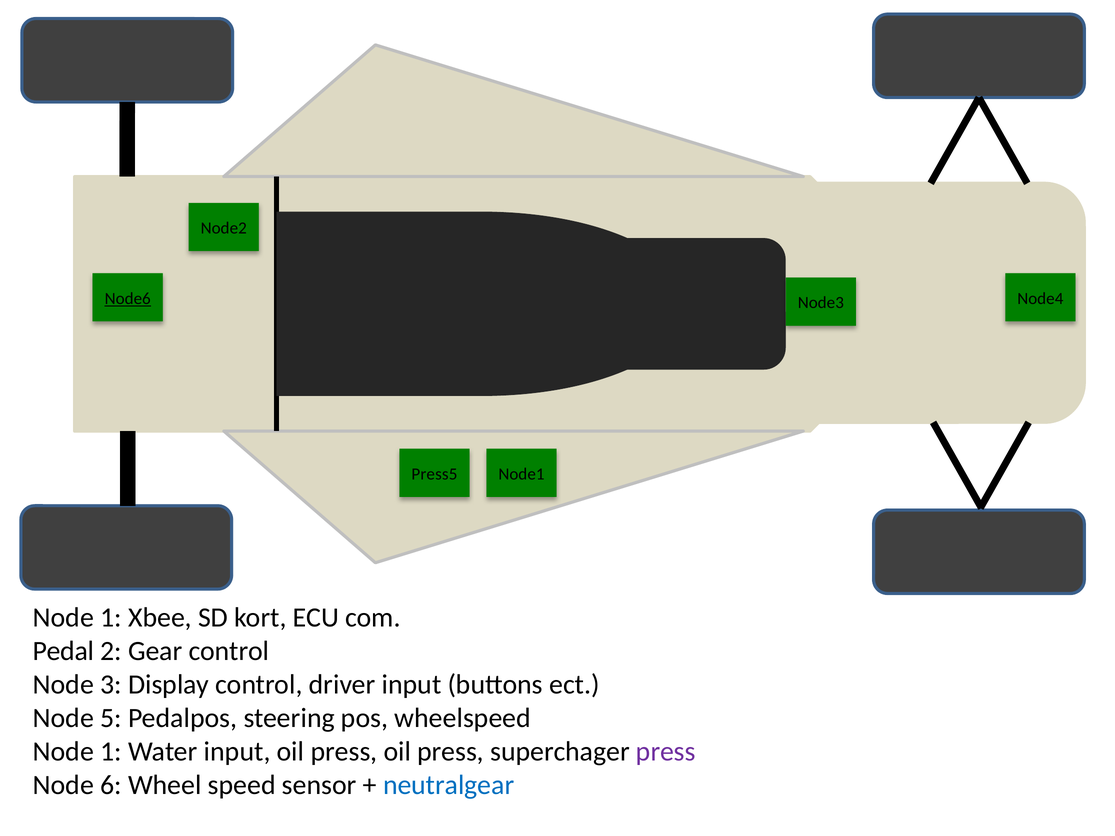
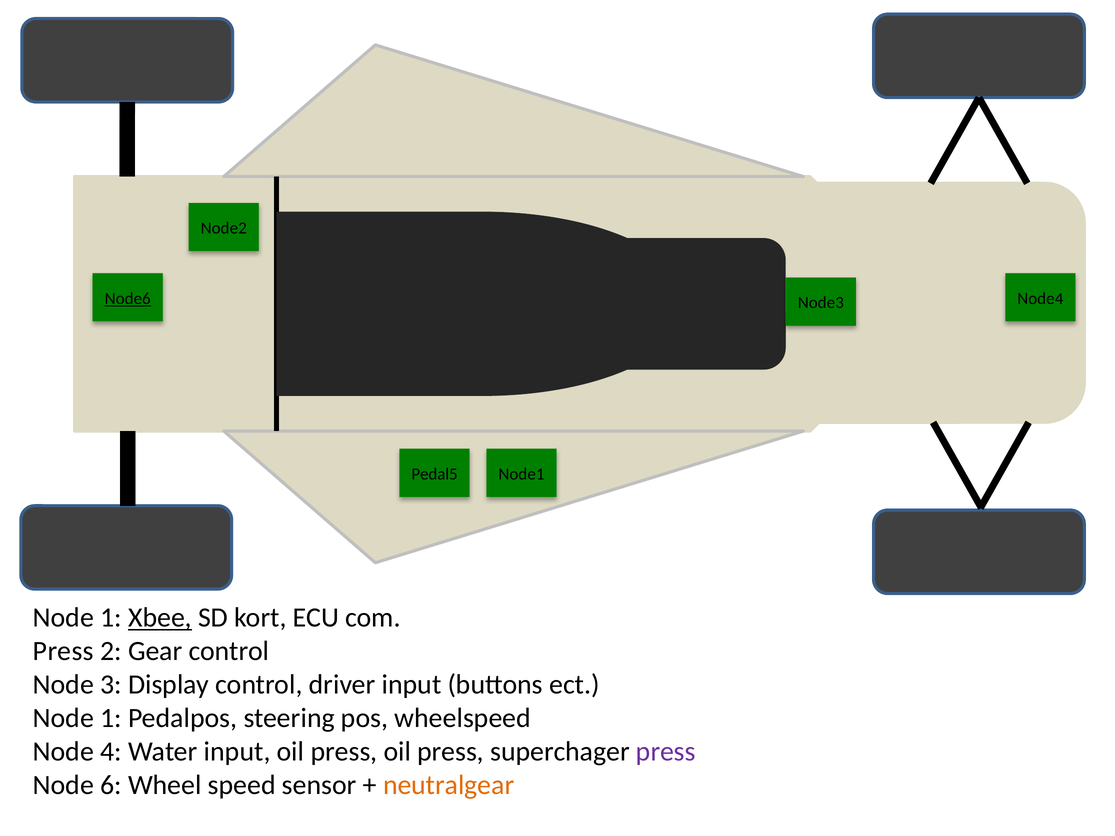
Press5: Press5 -> Pedal5 (435, 474)
Xbee underline: none -> present (160, 618)
Pedal: Pedal -> Press (63, 651)
5: 5 -> 1 (111, 718)
1: 1 -> 4 (111, 752)
neutralgear colour: blue -> orange (449, 785)
